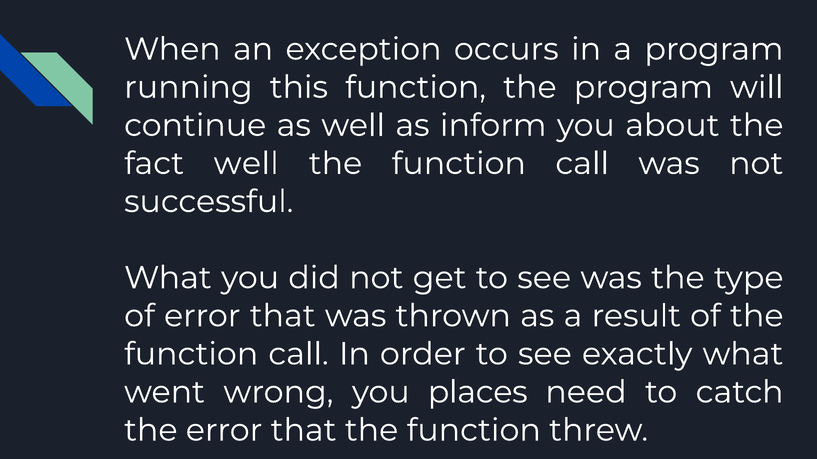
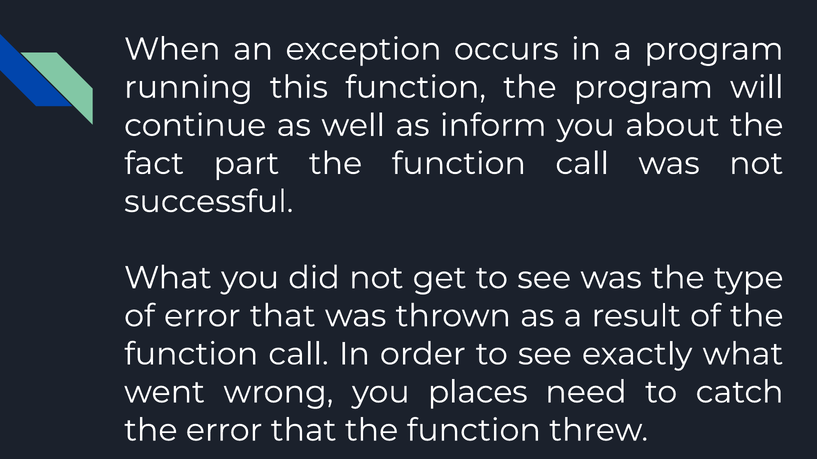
fact well: well -> part (246, 164)
